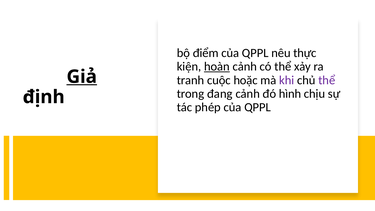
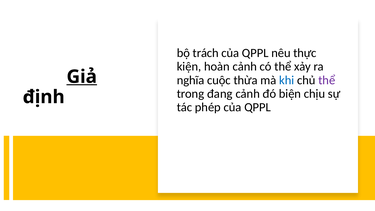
điểm: điểm -> trách (206, 53)
hoàn underline: present -> none (217, 67)
tranh: tranh -> nghĩa (191, 80)
hoặc: hoặc -> thừa (246, 80)
khi colour: purple -> blue (287, 80)
hình: hình -> biện (290, 94)
